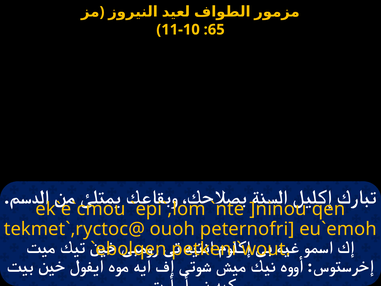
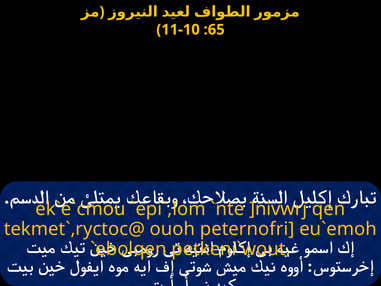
]ninou: ]ninou -> ]nivwrj (278, 209)
